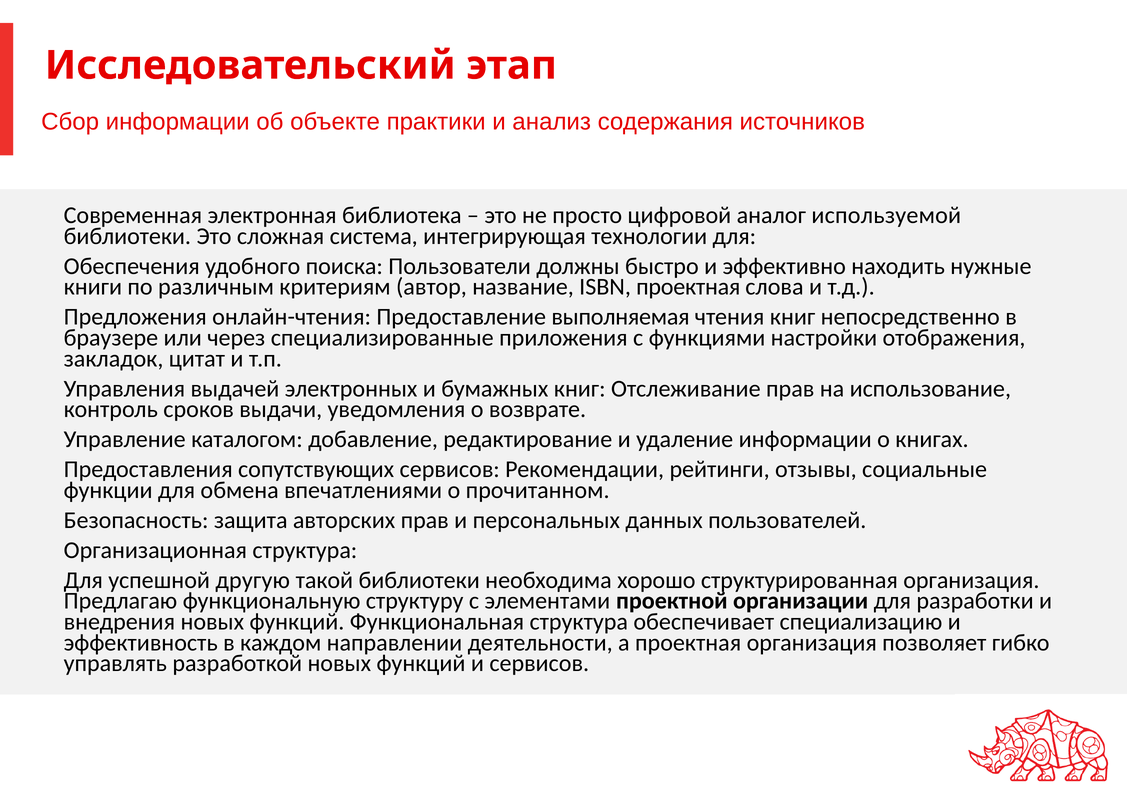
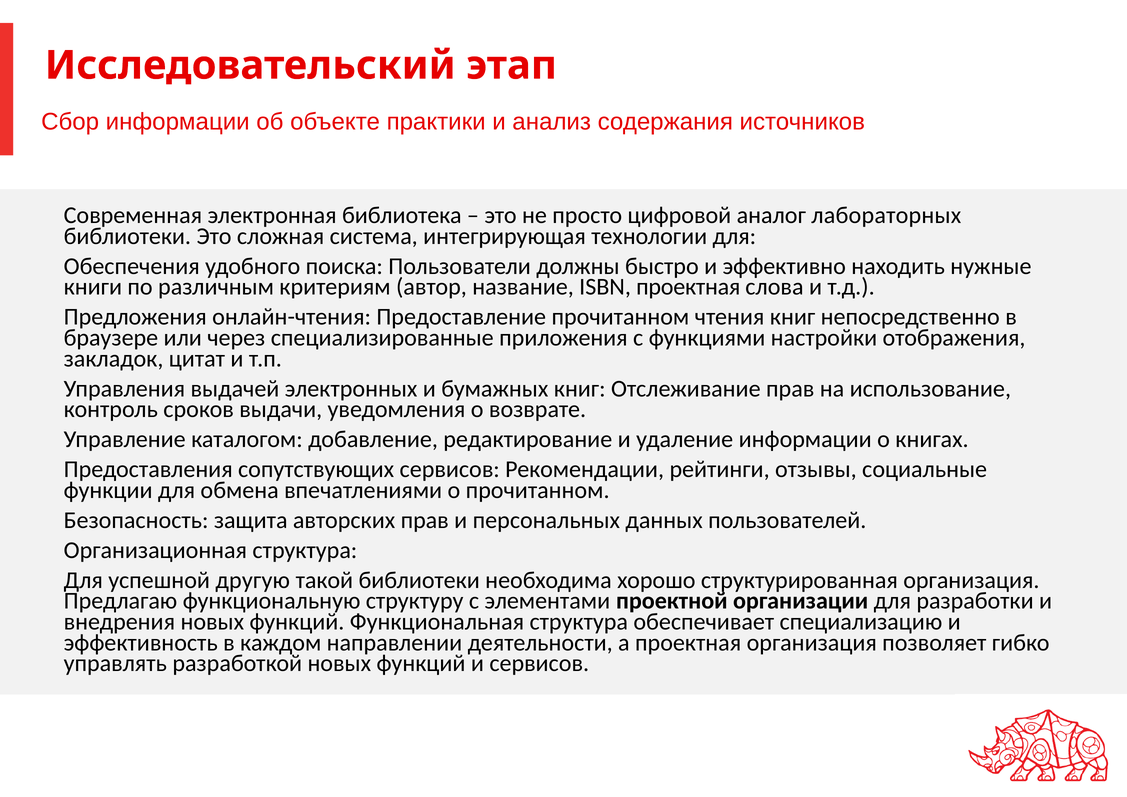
используемой: используемой -> лабораторных (886, 215)
Предоставление выполняемая: выполняемая -> прочитанном (620, 317)
